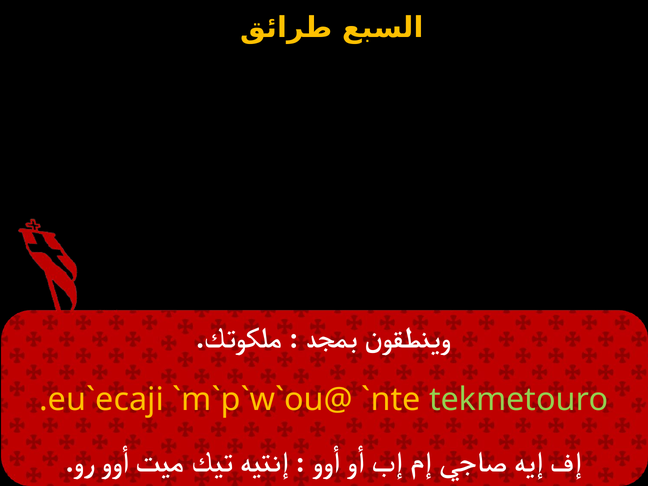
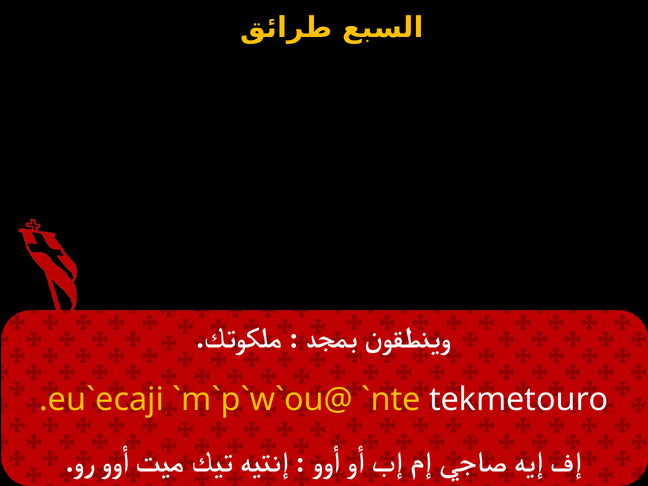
tekmetouro colour: light green -> white (519, 399)
